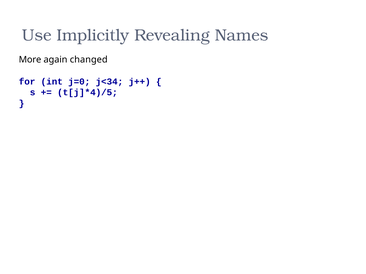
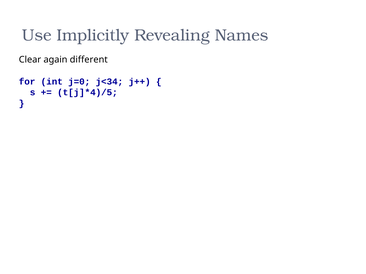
More: More -> Clear (30, 60)
changed: changed -> different (89, 60)
